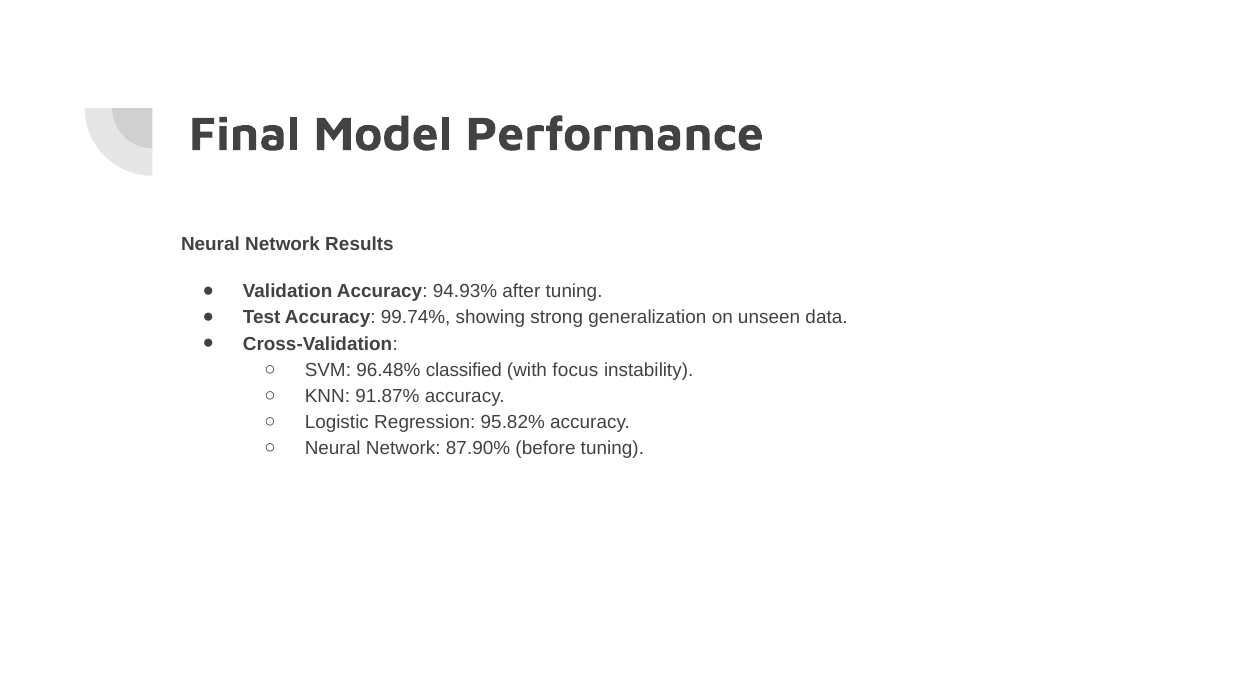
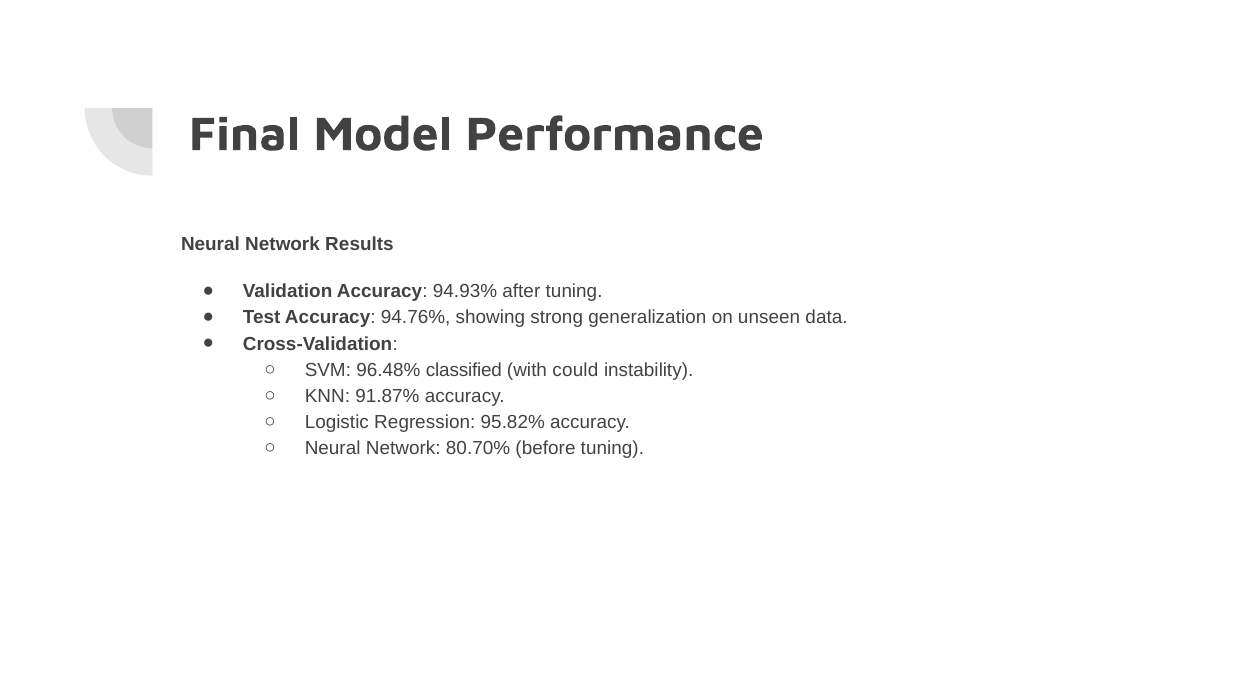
99.74%: 99.74% -> 94.76% (416, 318)
focus: focus -> could (575, 370)
87.90%: 87.90% -> 80.70% (478, 449)
